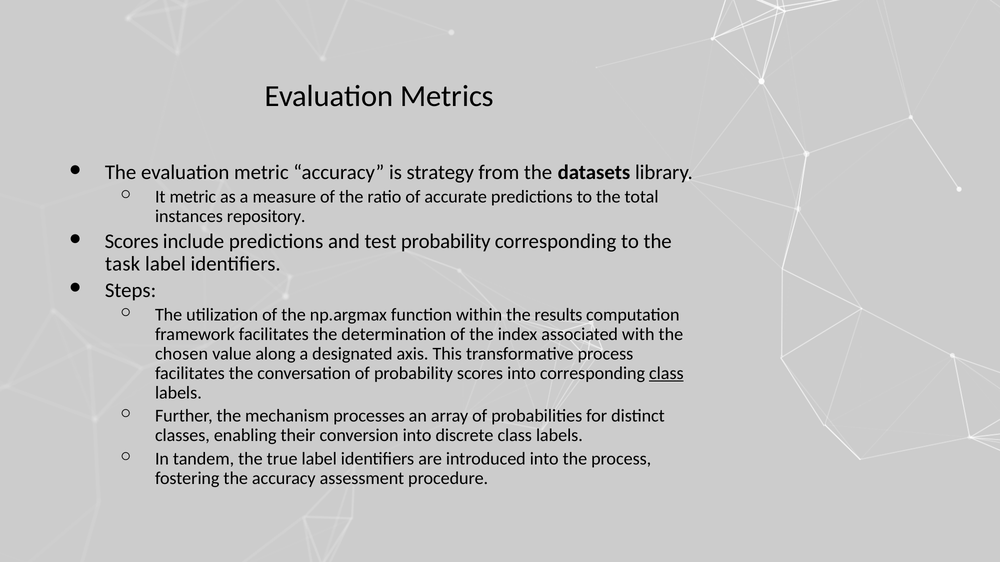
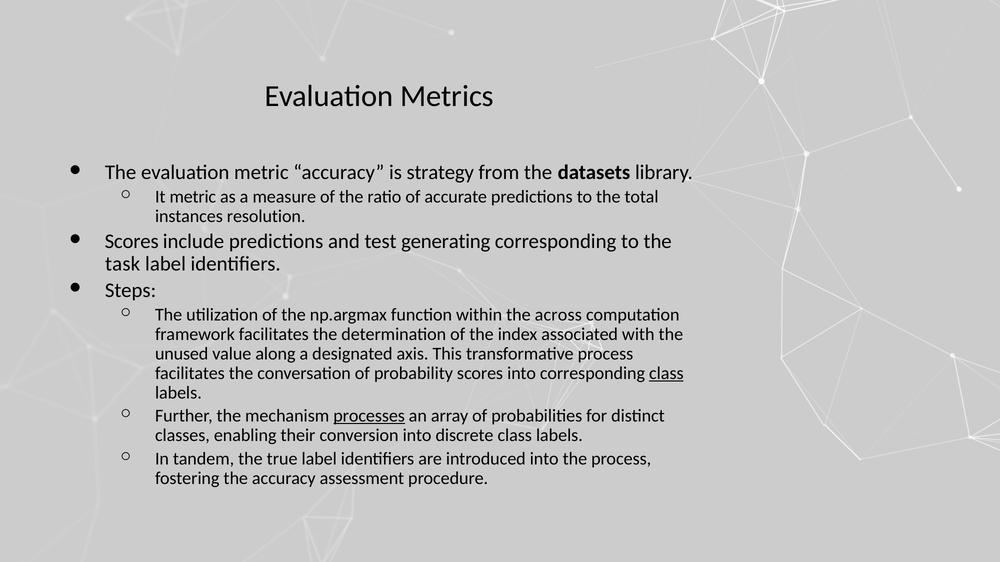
repository: repository -> resolution (266, 217)
test probability: probability -> generating (446, 242)
results: results -> across (558, 315)
chosen: chosen -> unused (182, 354)
processes underline: none -> present (369, 416)
